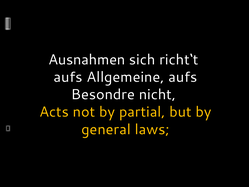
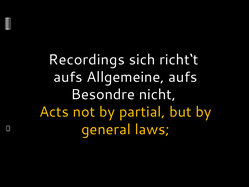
Ausnahmen: Ausnahmen -> Recordings (87, 60)
